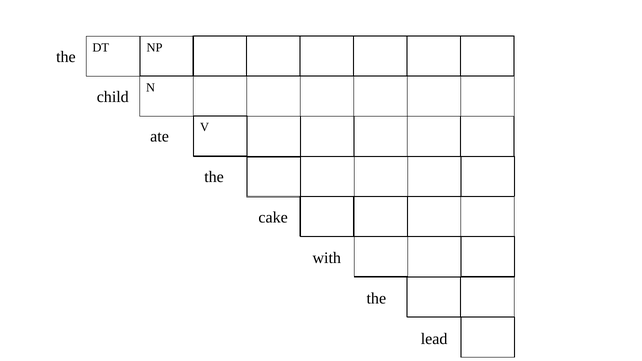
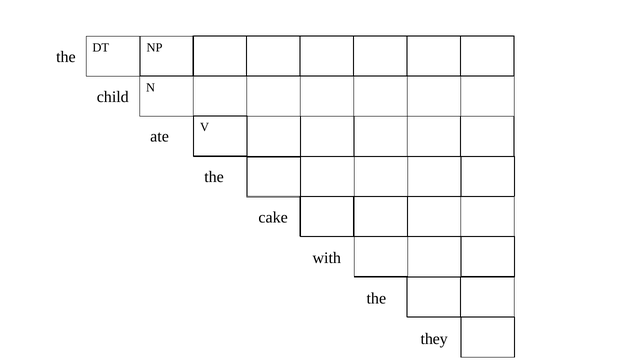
lead: lead -> they (434, 339)
